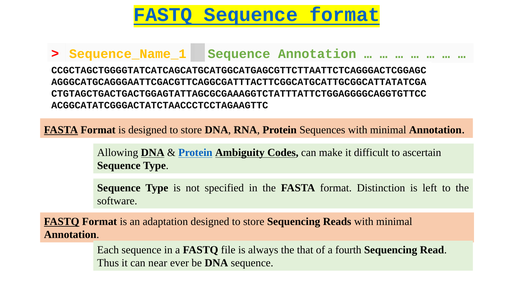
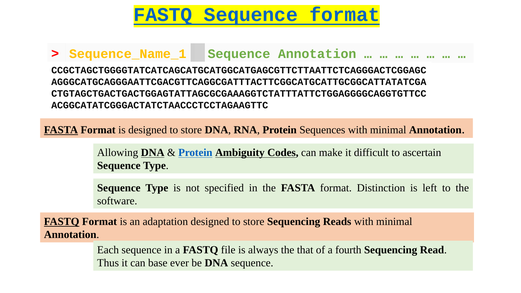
near: near -> base (158, 263)
